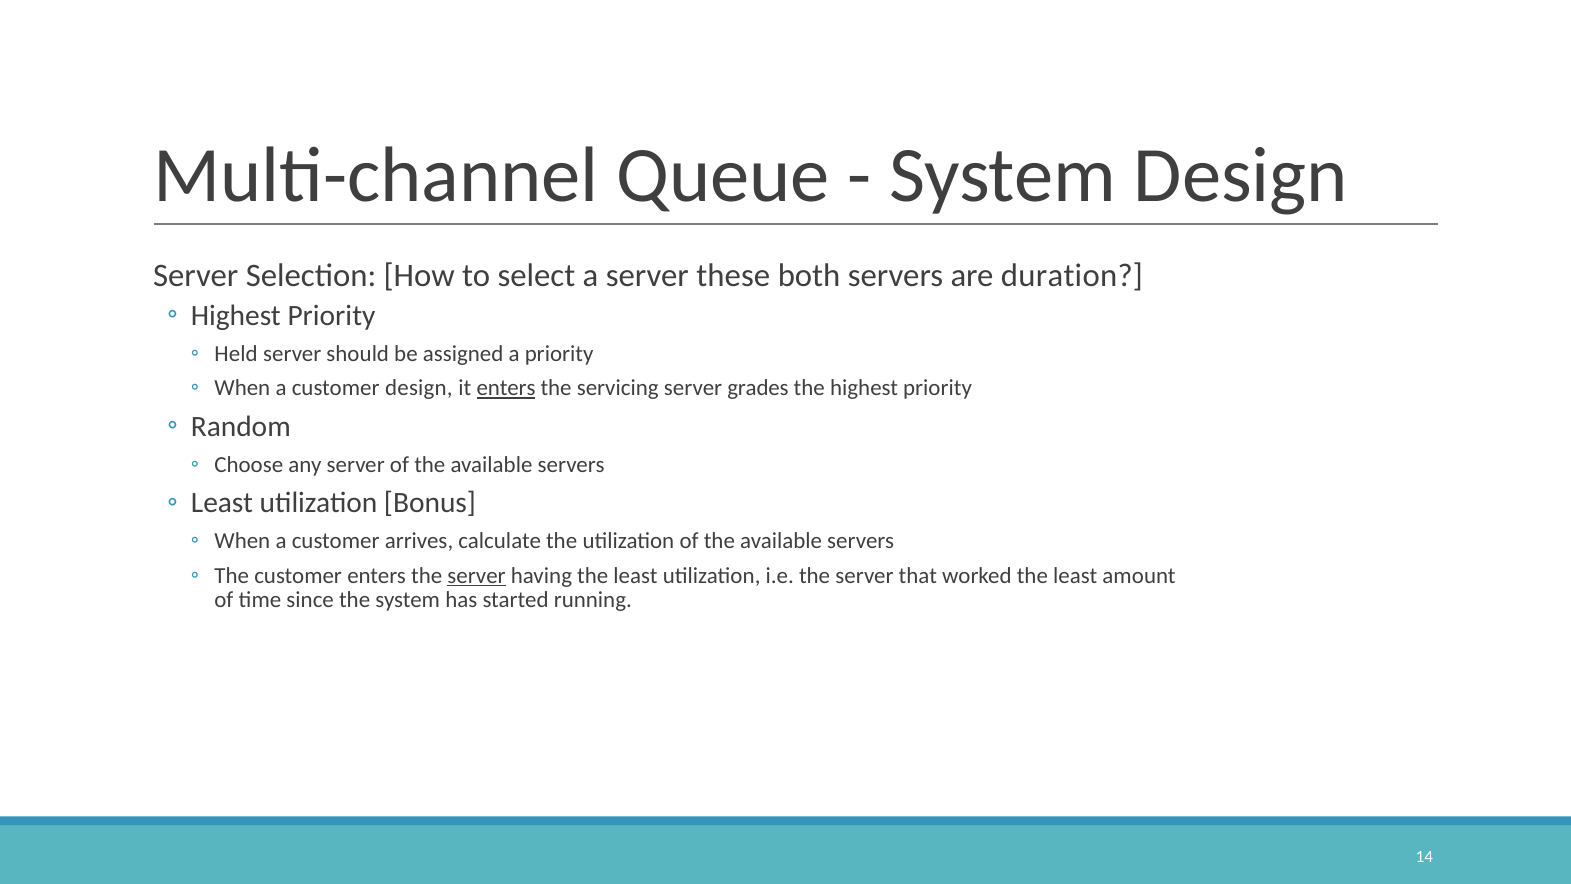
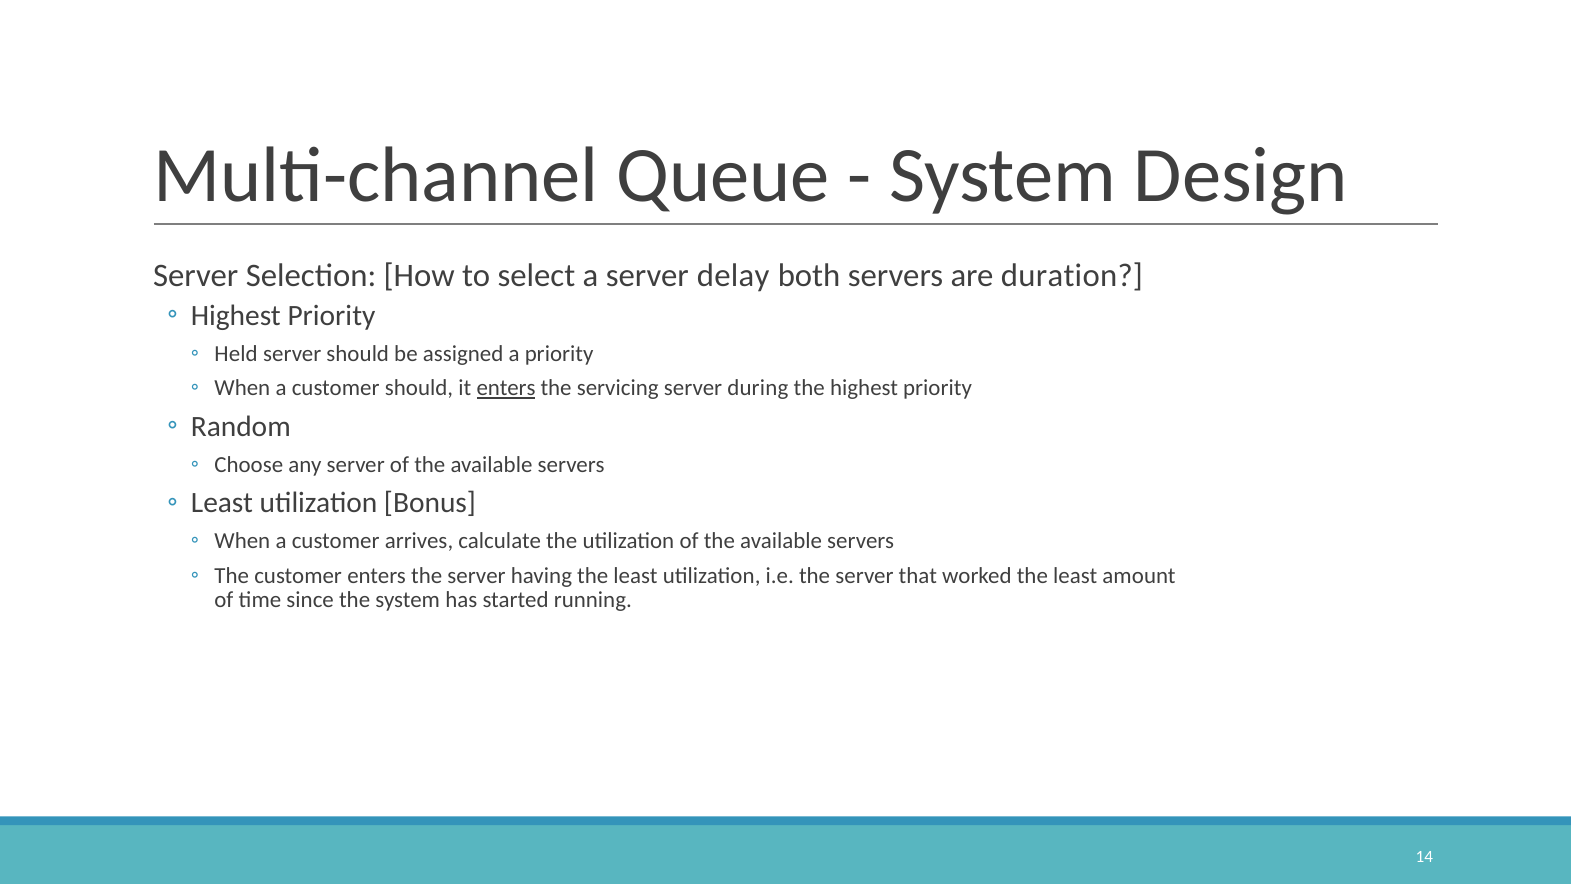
these: these -> delay (733, 275)
customer design: design -> should (419, 388)
grades: grades -> during (758, 388)
server underline: present -> none (477, 575)
